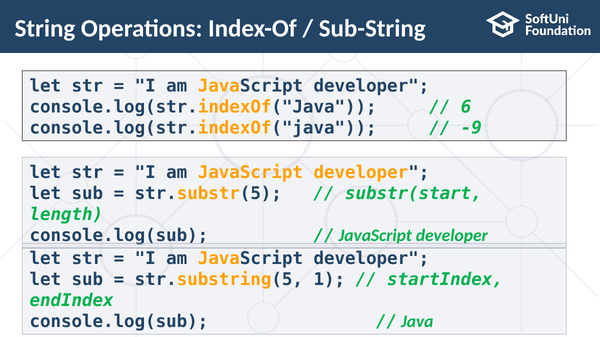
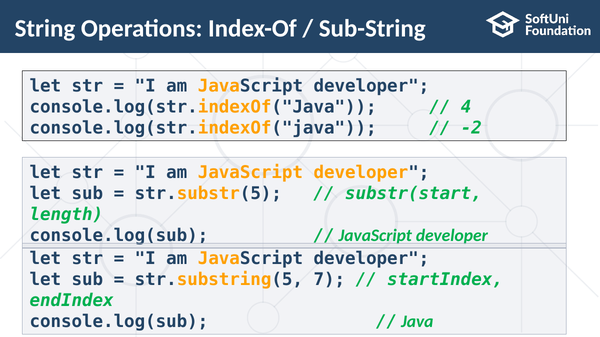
6: 6 -> 4 (466, 107)
-9: -9 -> -2 (471, 128)
1: 1 -> 7 (329, 280)
